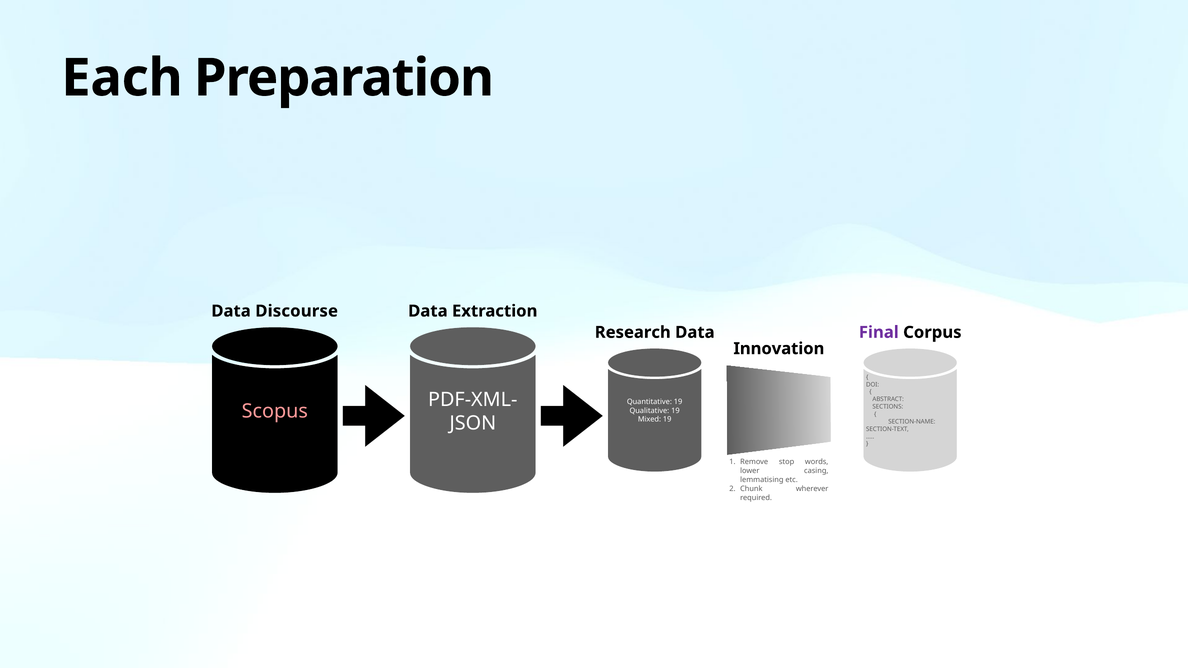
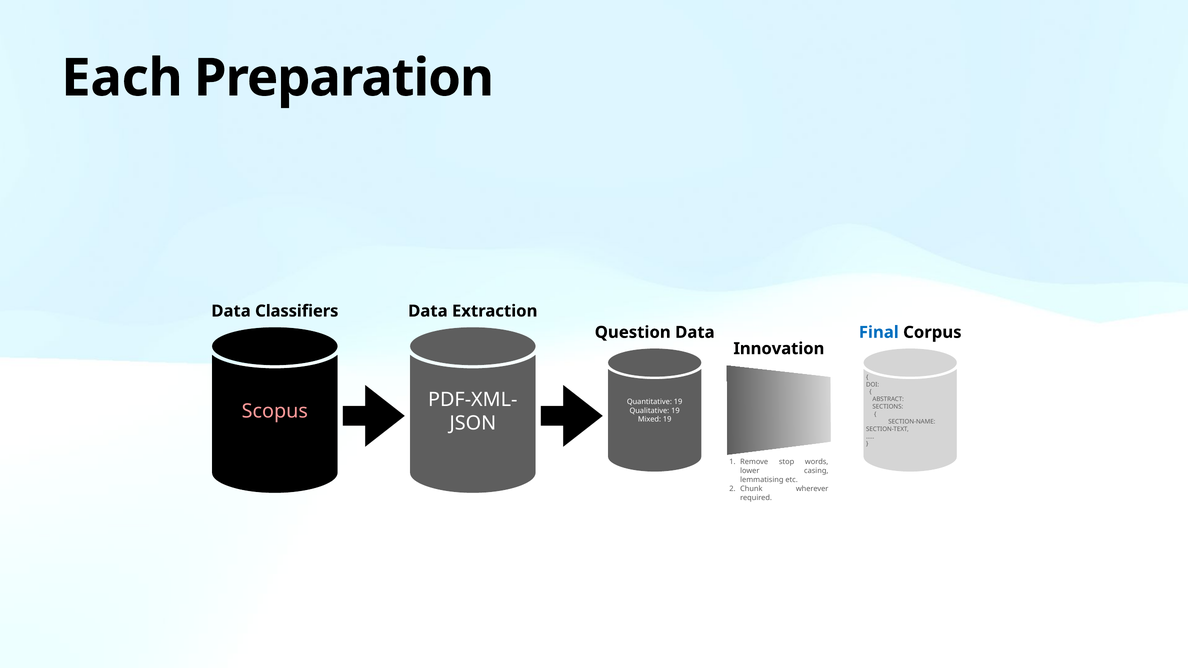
Discourse: Discourse -> Classifiers (297, 311)
Research: Research -> Question (633, 332)
Final colour: purple -> blue (879, 332)
